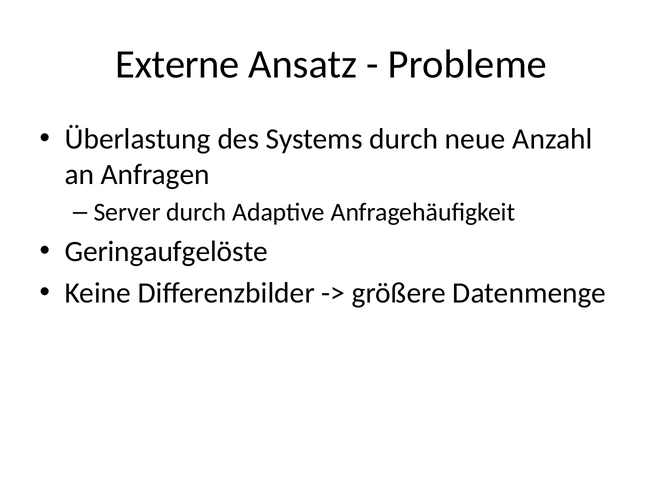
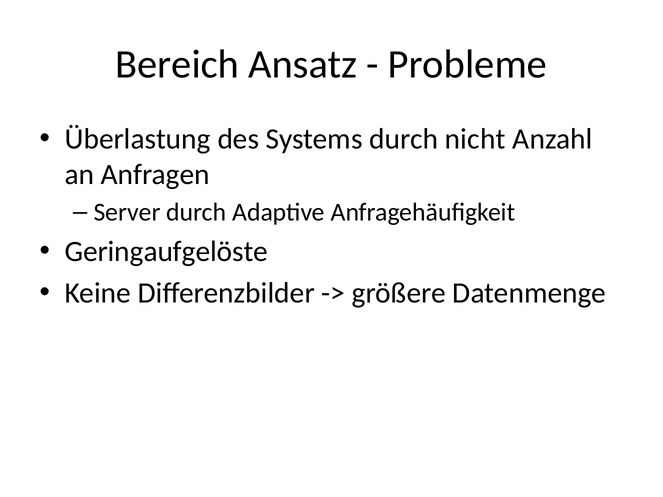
Externe: Externe -> Bereich (177, 64)
neue: neue -> nicht (475, 139)
